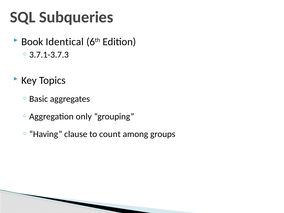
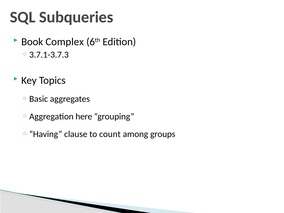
Identical: Identical -> Complex (65, 42)
only: only -> here (84, 116)
